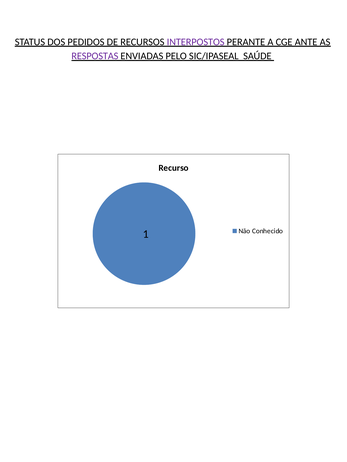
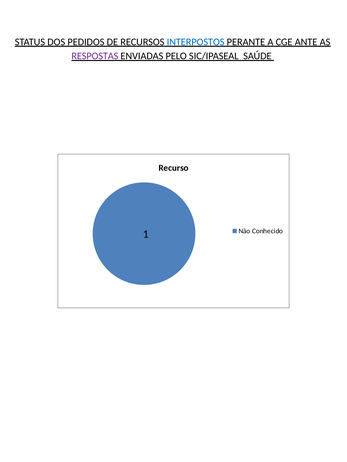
INTERPOSTOS colour: purple -> blue (196, 42)
